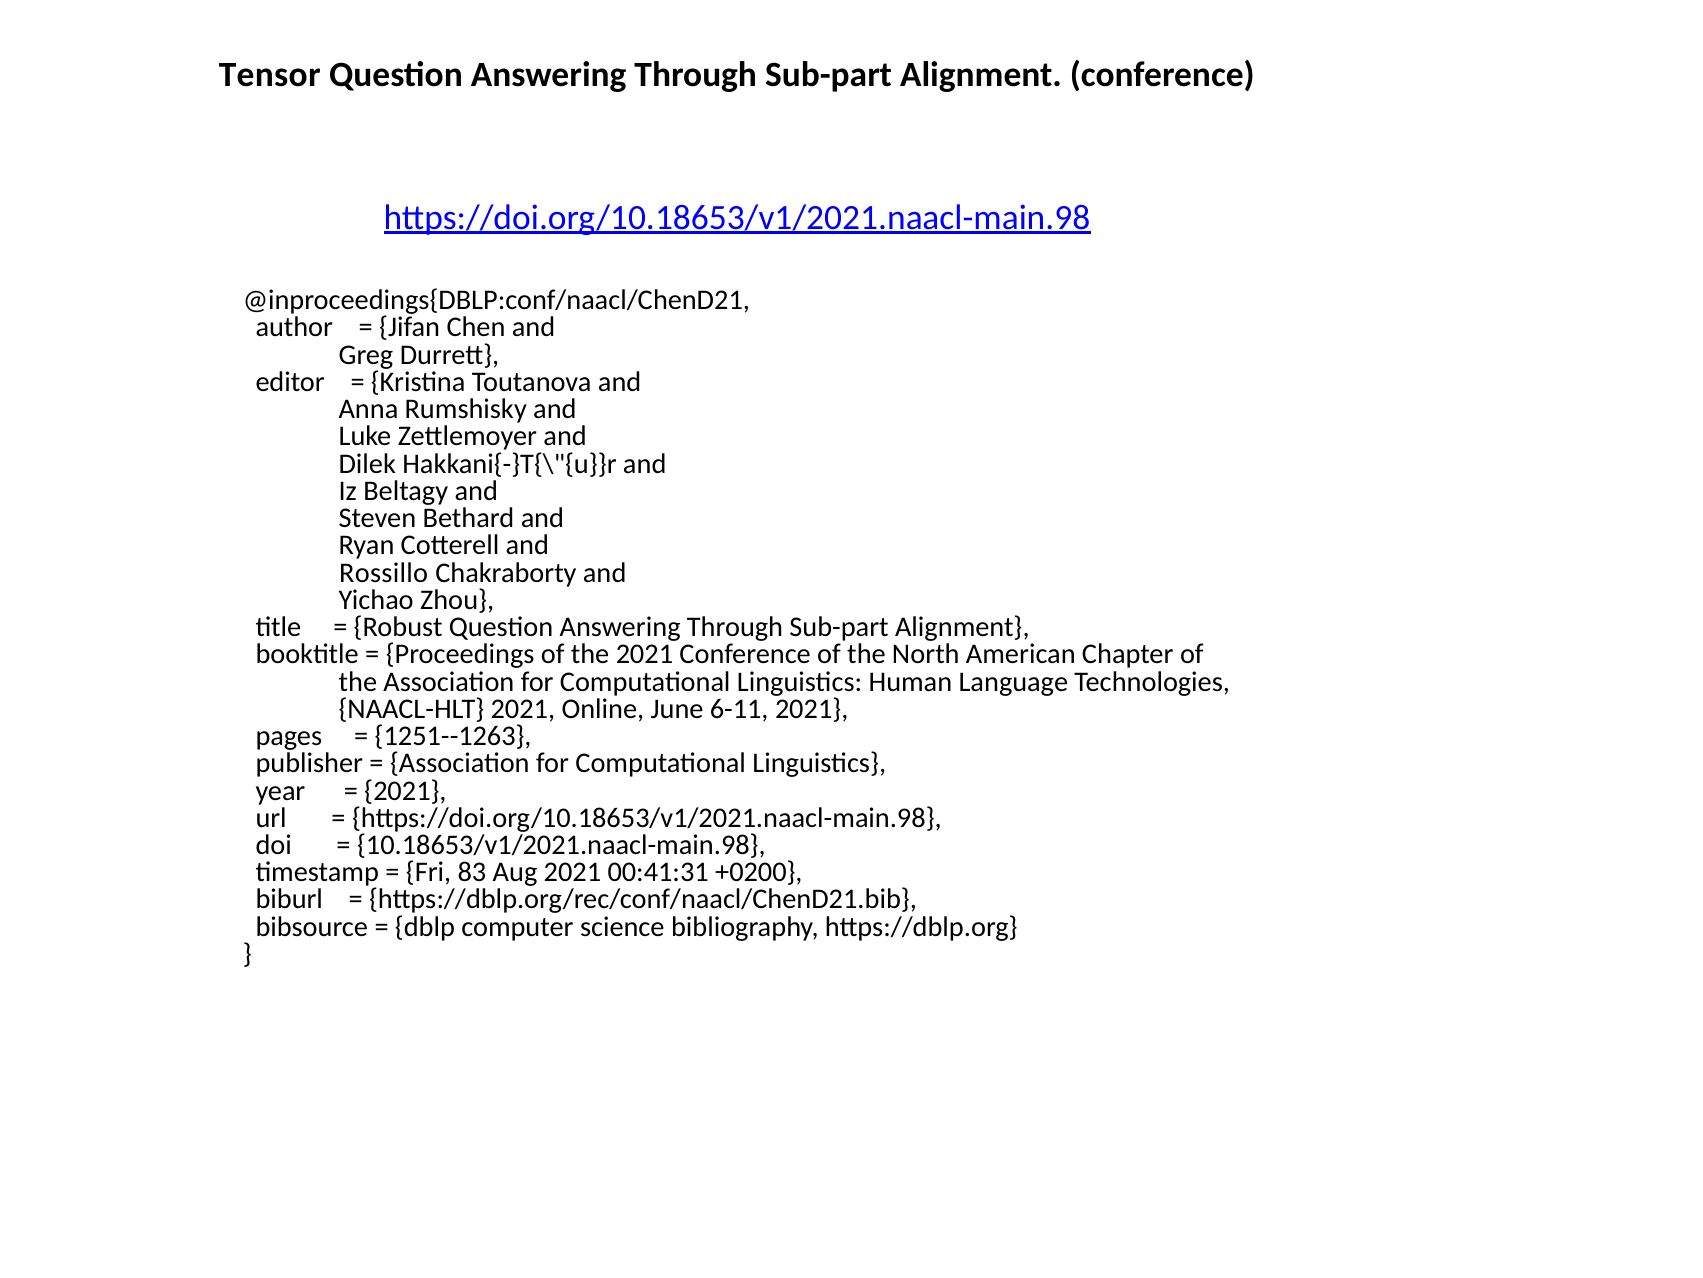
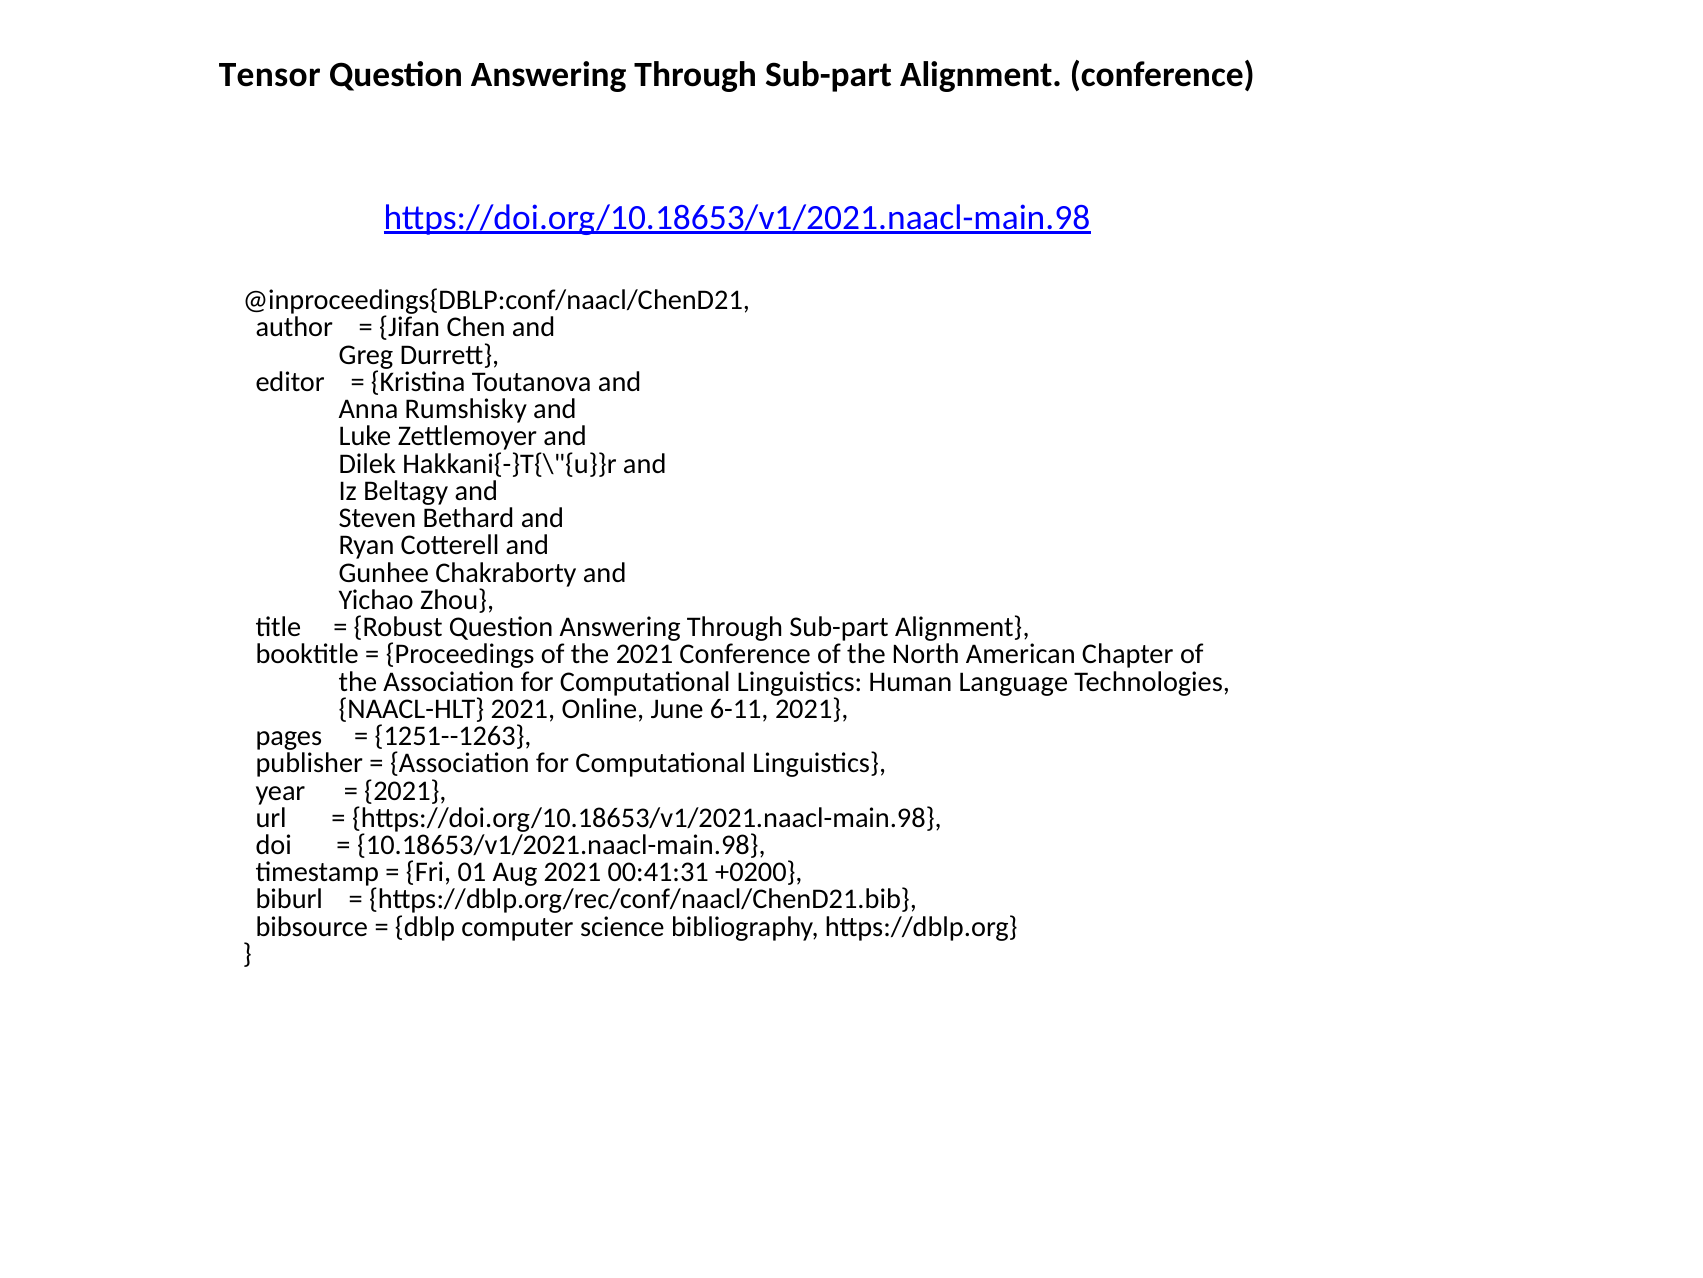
Rossillo: Rossillo -> Gunhee (384, 572)
83: 83 -> 01 (472, 872)
